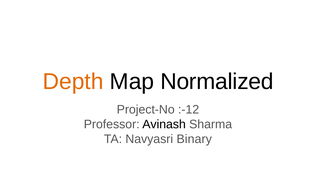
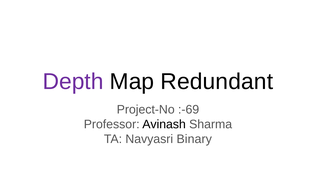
Depth colour: orange -> purple (73, 81)
Normalized: Normalized -> Redundant (217, 81)
:-12: :-12 -> :-69 (189, 109)
